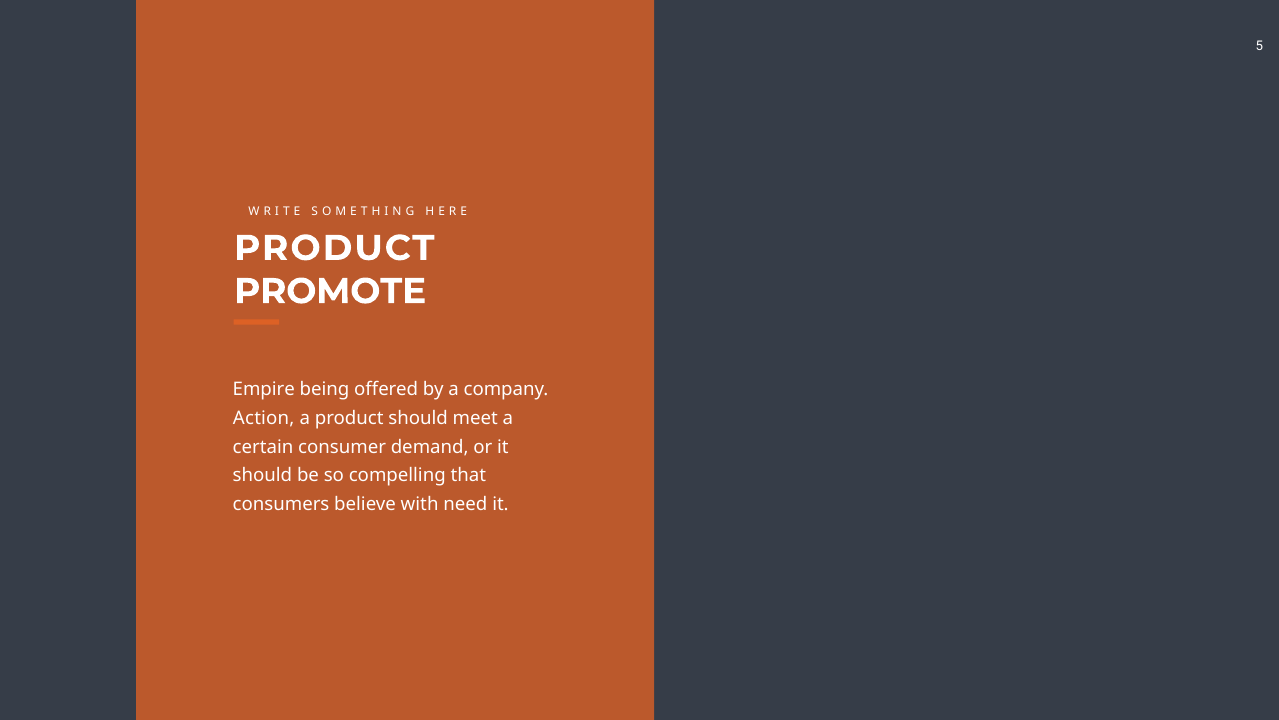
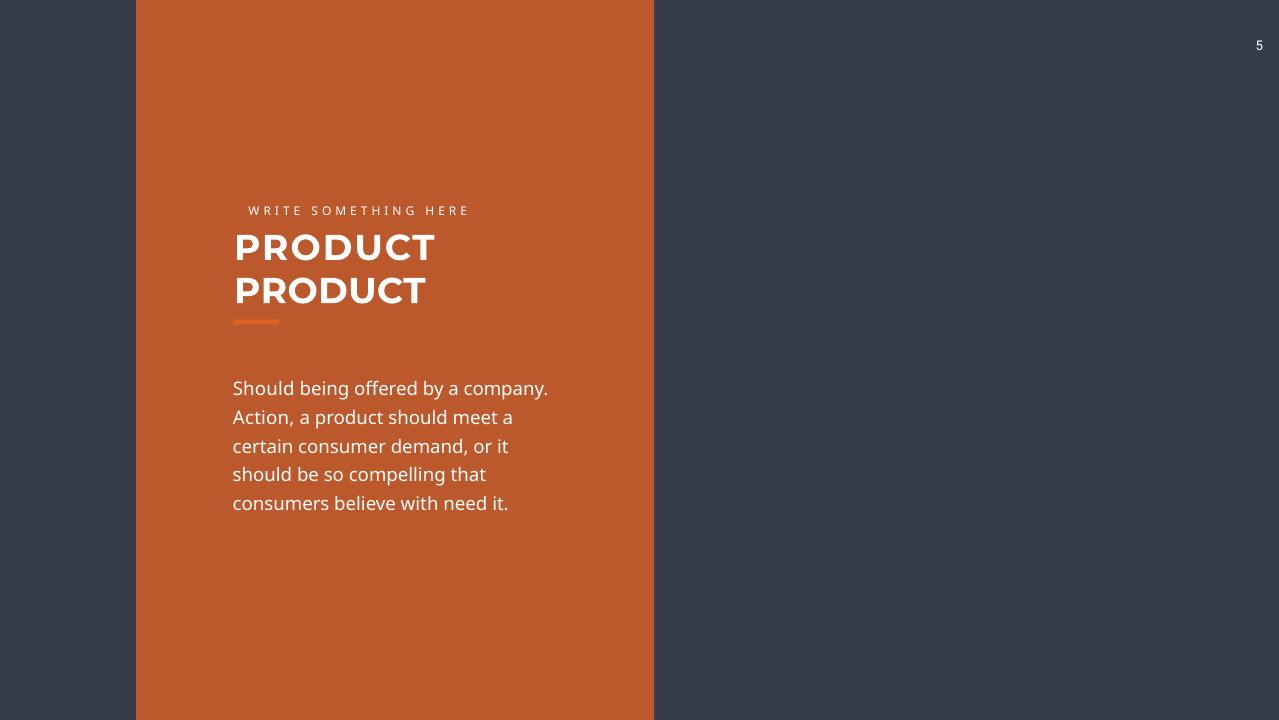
PROMOTE: PROMOTE -> PRODUCT (330, 291)
Empire: Empire -> Should (264, 390)
